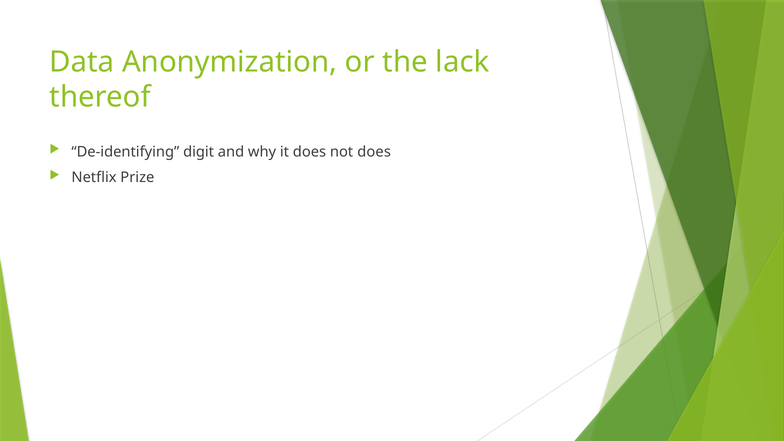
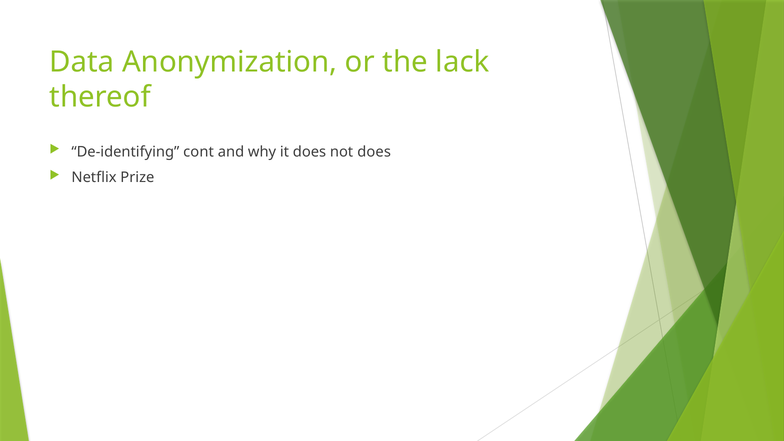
digit: digit -> cont (199, 152)
